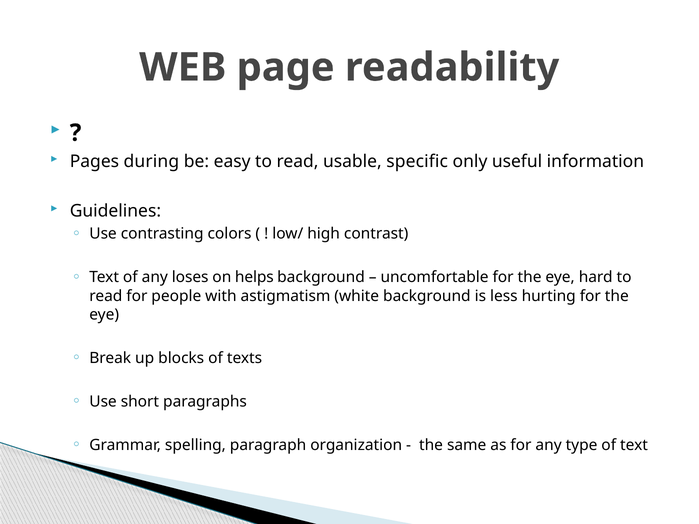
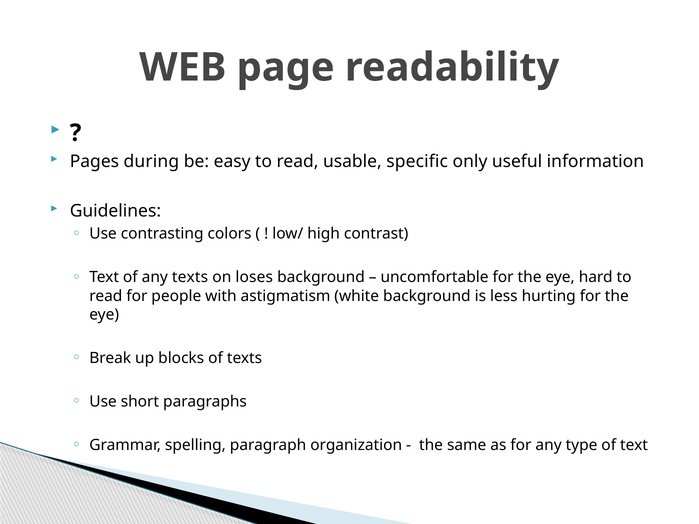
any loses: loses -> texts (190, 277)
helps: helps -> loses (254, 277)
